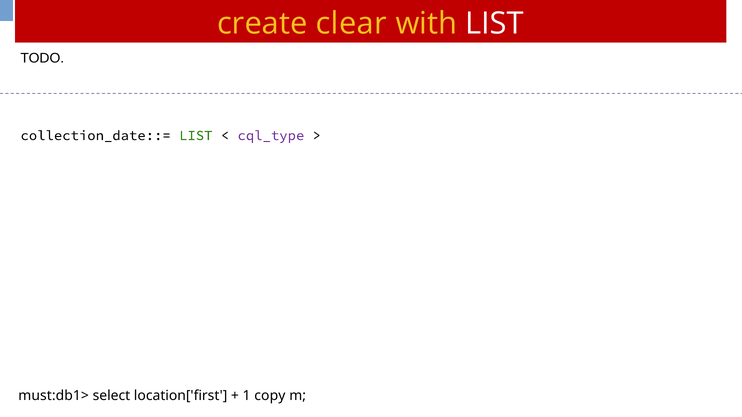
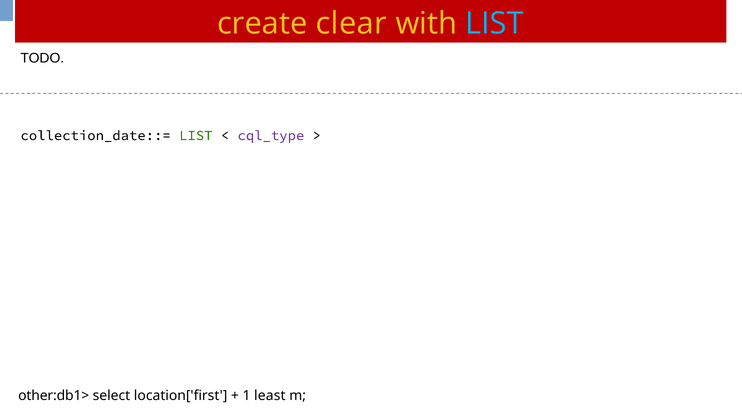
LIST colour: white -> light blue (495, 23)
must:db1>: must:db1> -> other:db1> (54, 396)
copy: copy -> least (270, 396)
